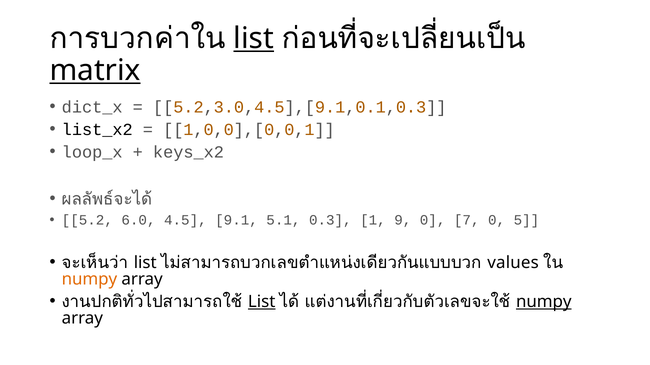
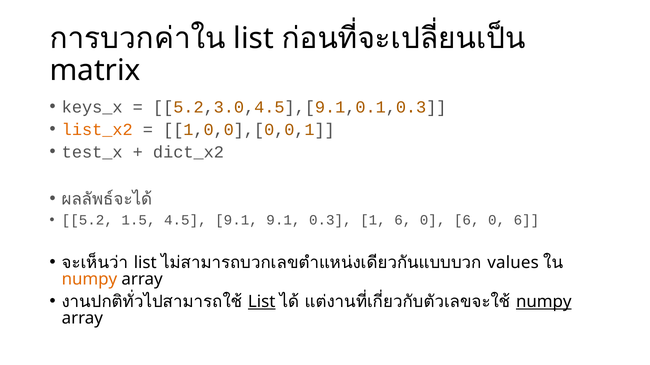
list underline: present -> none (254, 39)
matrix underline: present -> none (95, 71)
dict_x: dict_x -> keys_x (92, 107)
list_x2 colour: black -> orange (97, 130)
loop_x: loop_x -> test_x (92, 152)
keys_x2: keys_x2 -> dict_x2 (188, 152)
6.0: 6.0 -> 1.5 (138, 221)
9.1 5.1: 5.1 -> 9.1 (283, 221)
1 9: 9 -> 6 (403, 221)
7: 7 -> 6 (467, 221)
5: 5 -> 6 (526, 221)
